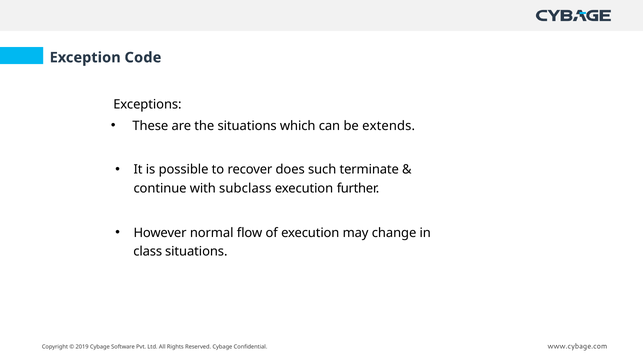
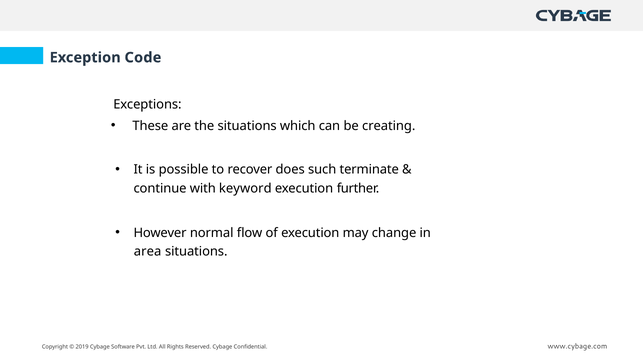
extends: extends -> creating (389, 126)
subclass: subclass -> keyword (245, 188)
class: class -> area (148, 251)
